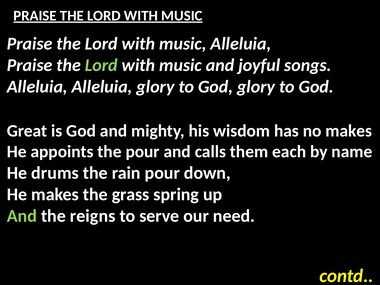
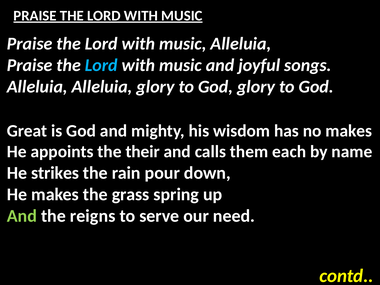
Lord colour: light green -> light blue (101, 65)
the pour: pour -> their (143, 152)
drums: drums -> strikes (55, 173)
